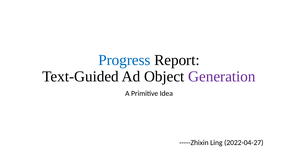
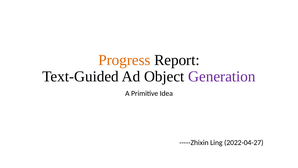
Progress colour: blue -> orange (124, 60)
